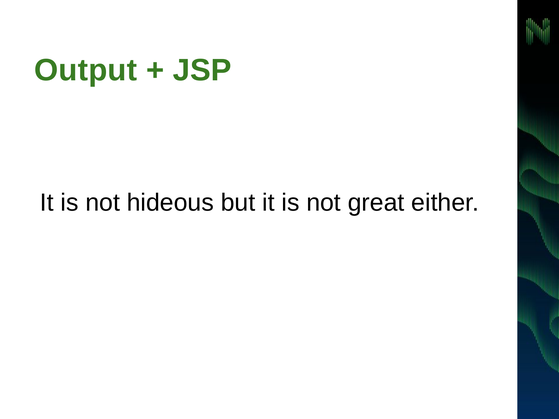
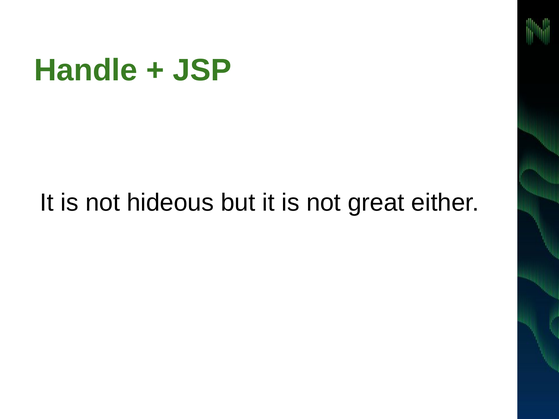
Output: Output -> Handle (86, 70)
